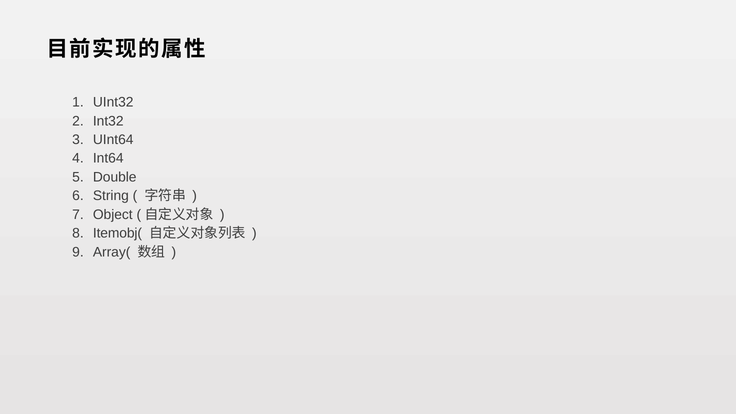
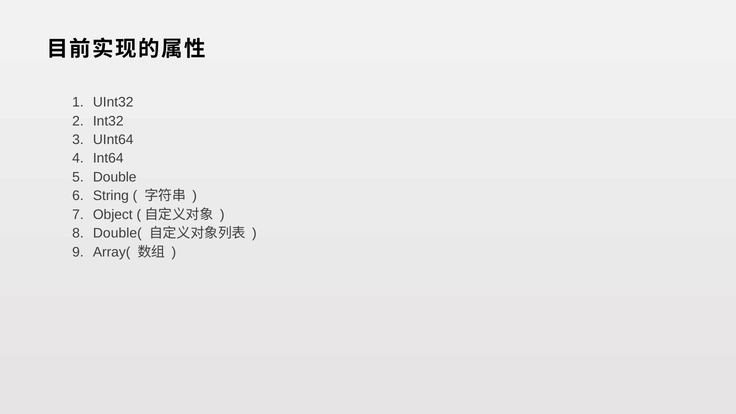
Itemobj(: Itemobj( -> Double( (117, 233)
